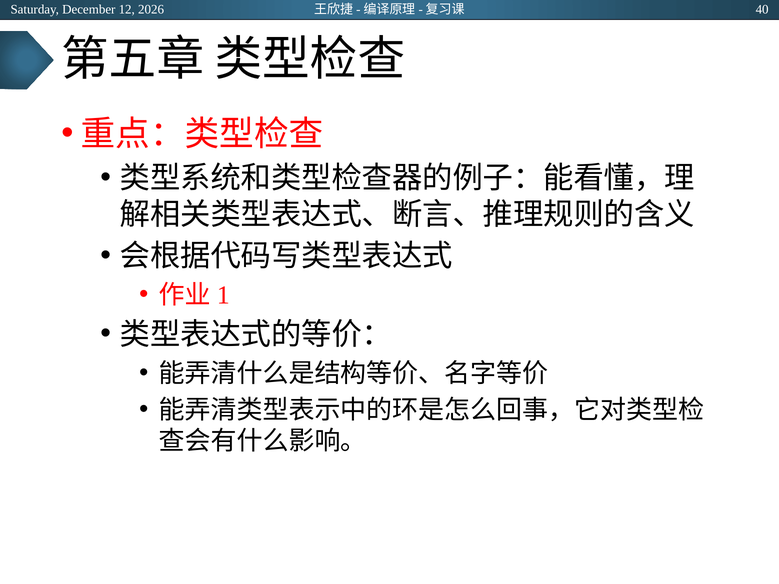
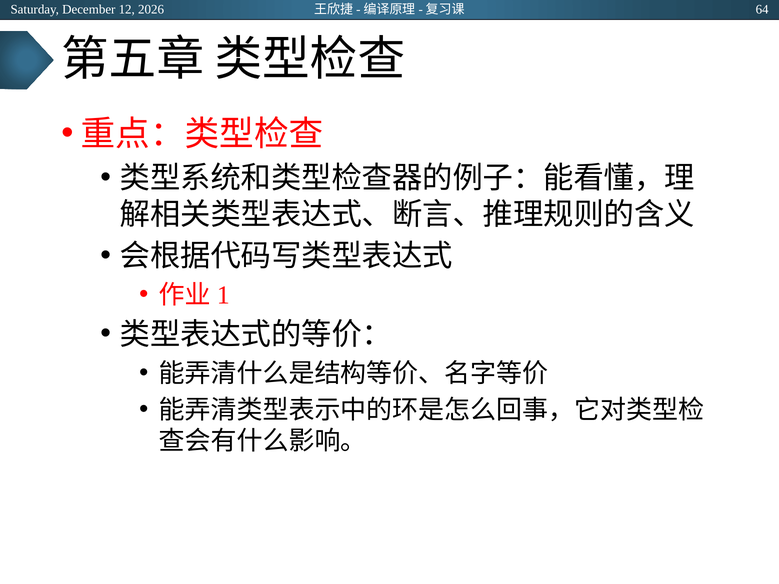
40: 40 -> 64 (762, 9)
